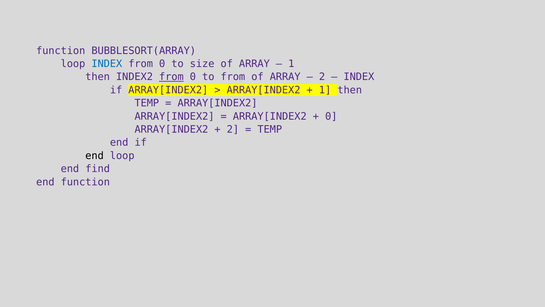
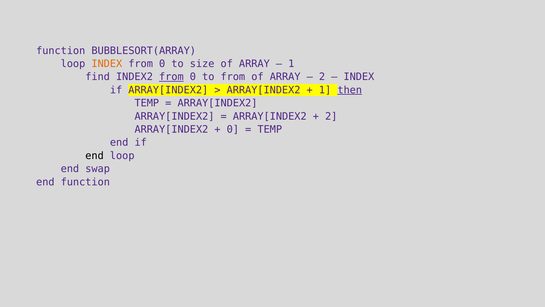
INDEX colour: blue -> orange (107, 64)
then: then -> find (98, 77)
then underline: none -> present (350, 90)
0: 0 -> 2 (331, 116)
2: 2 -> 0 (233, 129)
find: find -> swap (98, 169)
